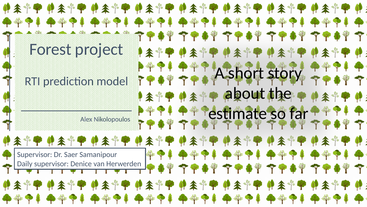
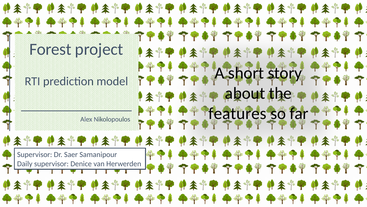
estimate: estimate -> features (237, 113)
